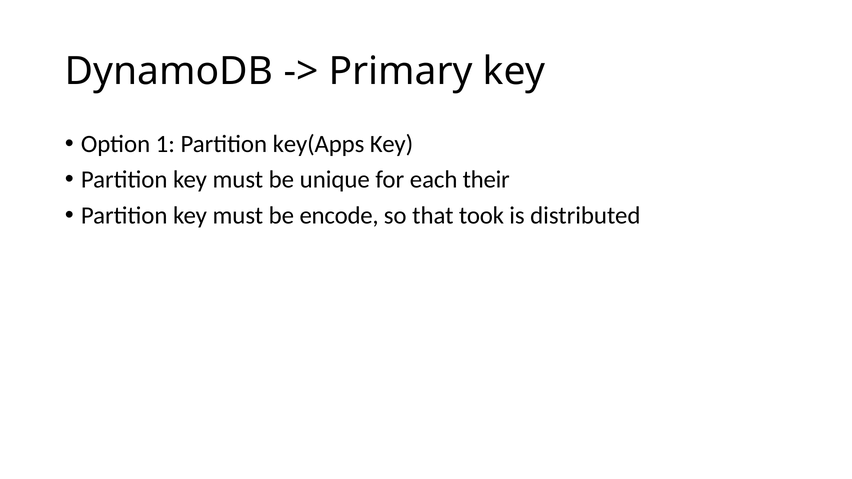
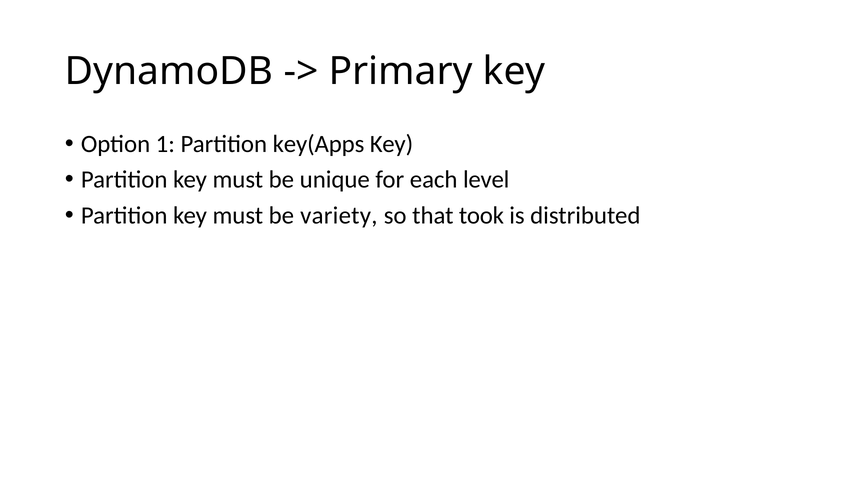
their: their -> level (486, 180)
encode: encode -> variety (339, 215)
